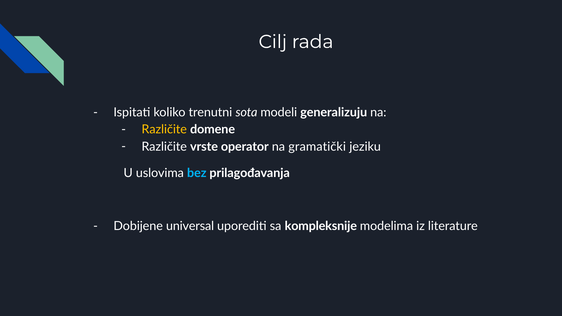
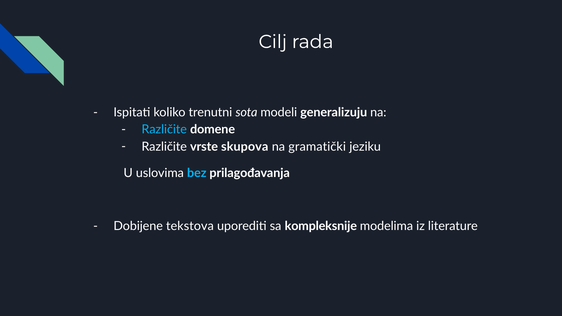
Različite colour: yellow -> light blue (164, 130)
operator: operator -> skupova (245, 147)
universal: universal -> tekstova (190, 226)
